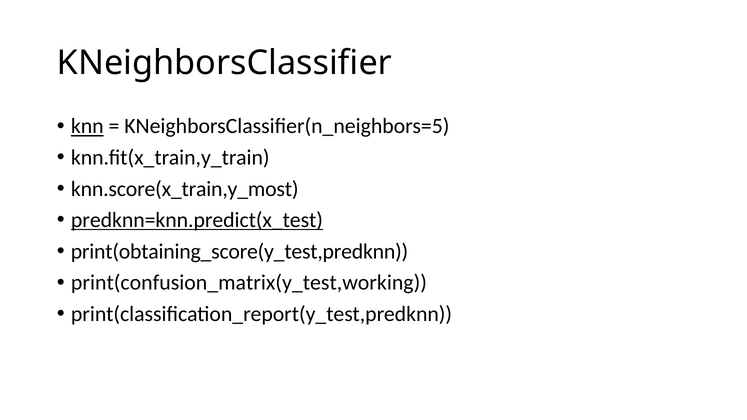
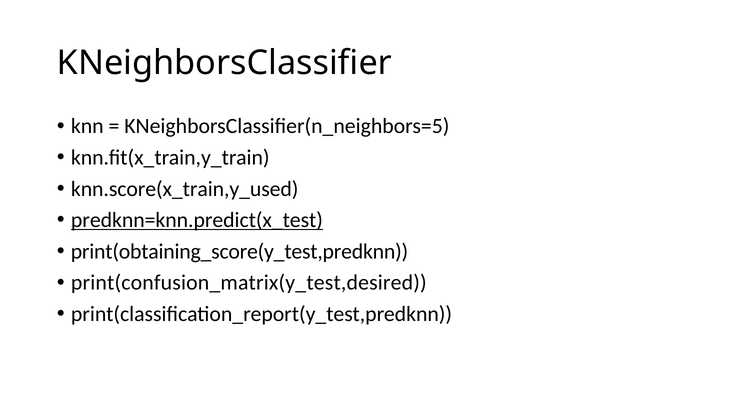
knn underline: present -> none (87, 126)
knn.score(x_train,y_most: knn.score(x_train,y_most -> knn.score(x_train,y_used (185, 189)
print(confusion_matrix(y_test,working: print(confusion_matrix(y_test,working -> print(confusion_matrix(y_test,desired (249, 283)
